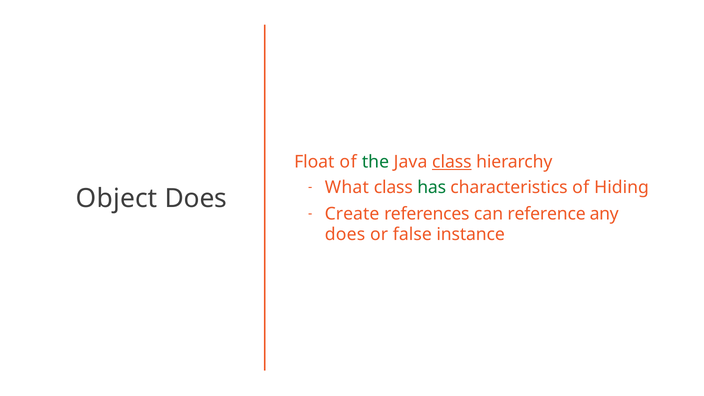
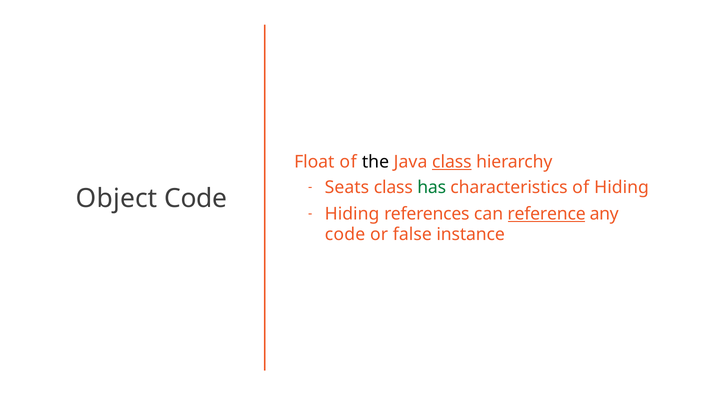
the colour: green -> black (375, 162)
What: What -> Seats (347, 188)
Object Does: Does -> Code (196, 199)
Create: Create -> Hiding (352, 214)
reference underline: none -> present (547, 214)
does: does -> code (345, 235)
